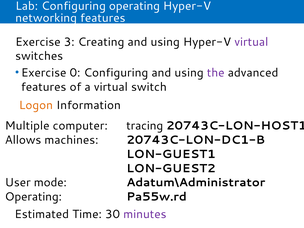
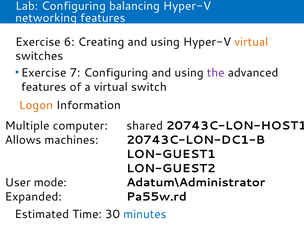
Configuring operating: operating -> balancing (134, 6)
3: 3 -> 6 (69, 42)
virtual colour: purple -> orange (251, 42)
0: 0 -> 7 (75, 73)
tracing: tracing -> shared (145, 126)
Operating: Operating -> Expanded (33, 197)
minutes colour: purple -> blue (145, 214)
